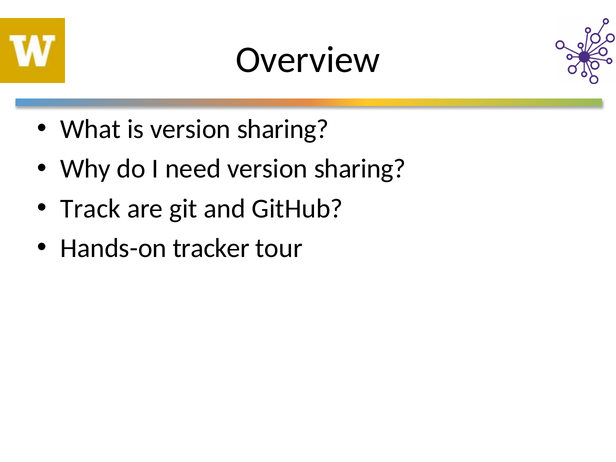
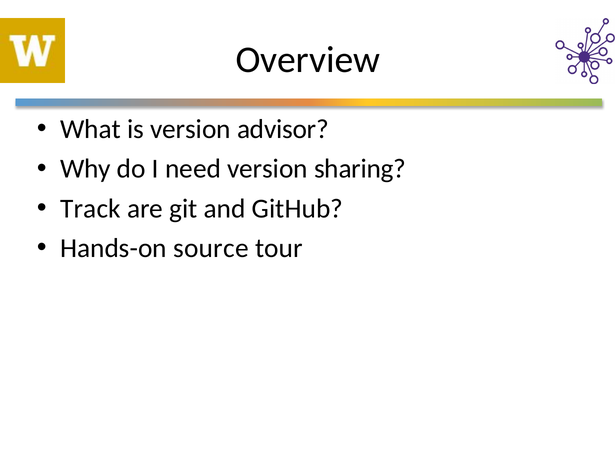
is version sharing: sharing -> advisor (283, 129)
tracker: tracker -> source (211, 248)
